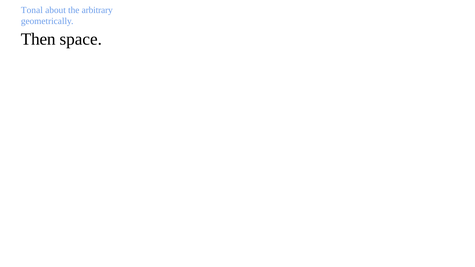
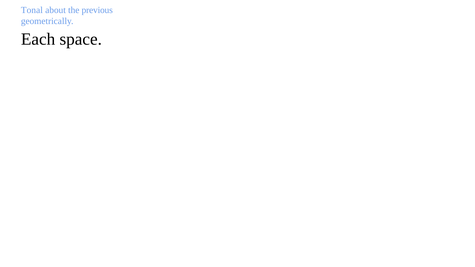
arbitrary: arbitrary -> previous (97, 10)
Then: Then -> Each (38, 39)
